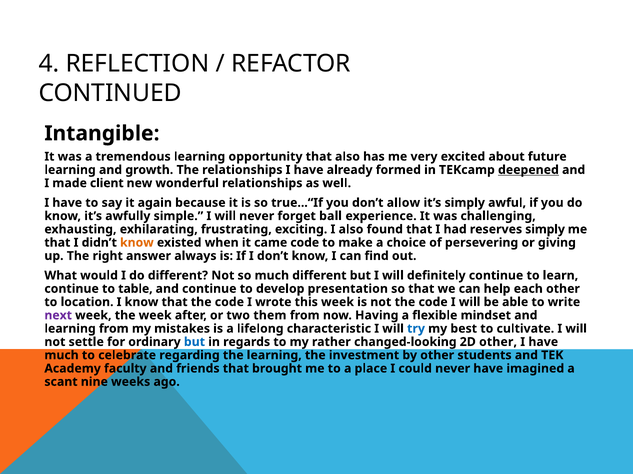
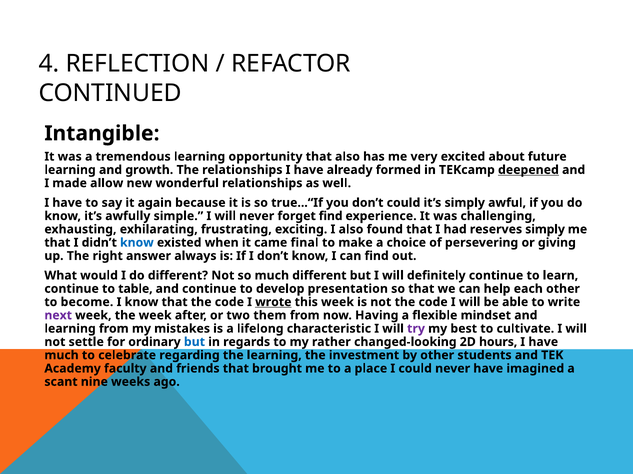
client: client -> allow (107, 183)
don’t allow: allow -> could (403, 203)
forget ball: ball -> find (331, 216)
know colour: orange -> blue (137, 243)
came code: code -> final (305, 243)
location: location -> become (87, 302)
wrote underline: none -> present (273, 302)
try colour: blue -> purple (416, 329)
2D other: other -> hours (498, 342)
